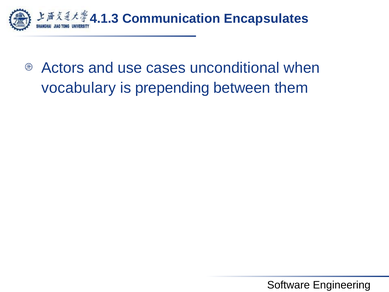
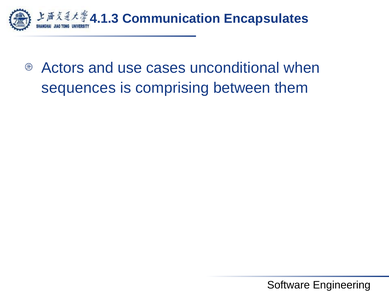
vocabulary: vocabulary -> sequences (79, 88)
prepending: prepending -> comprising (172, 88)
